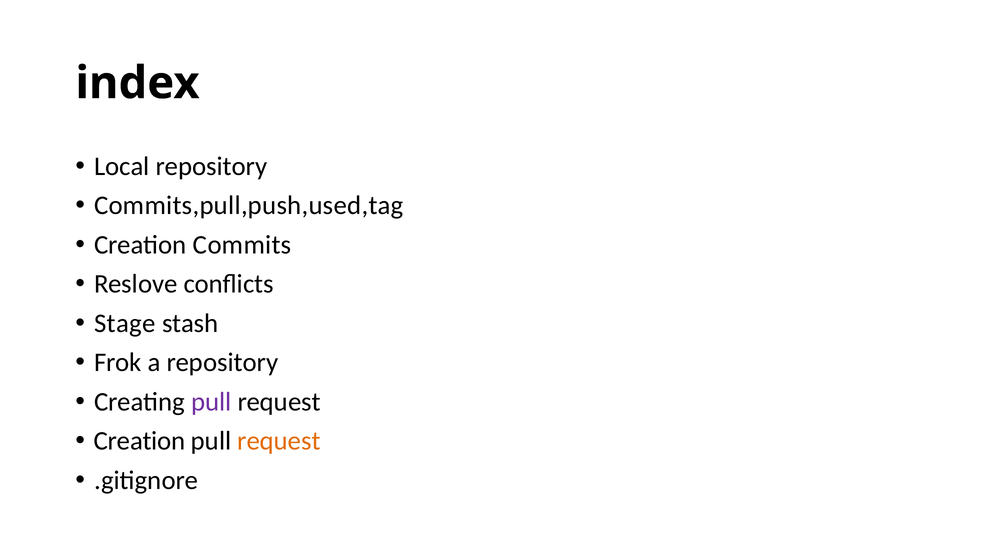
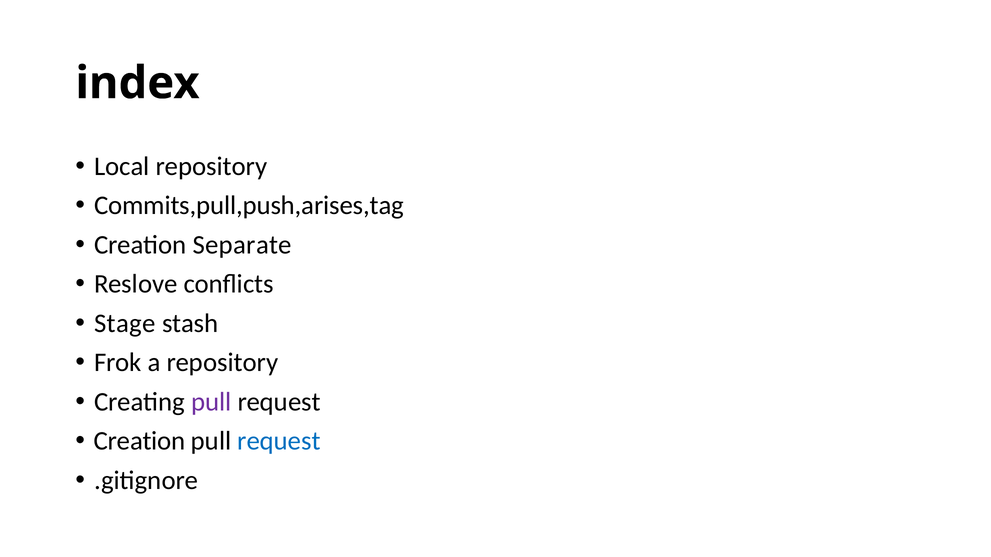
Commits,pull,push,used,tag: Commits,pull,push,used,tag -> Commits,pull,push,arises,tag (249, 206)
Commits: Commits -> Separate (242, 245)
request colour: orange -> blue (279, 441)
